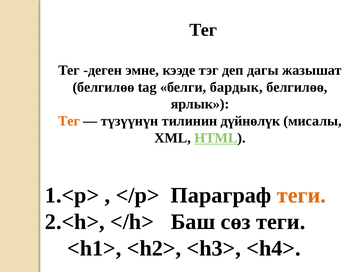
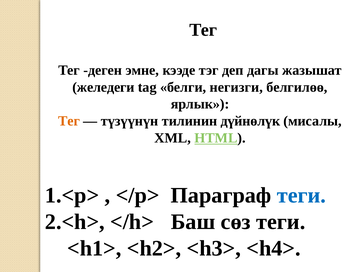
белгилөө: белгилөө -> желедеги (103, 87)
бардык: бардык -> негизги (236, 87)
теги colour: orange -> blue (301, 195)
